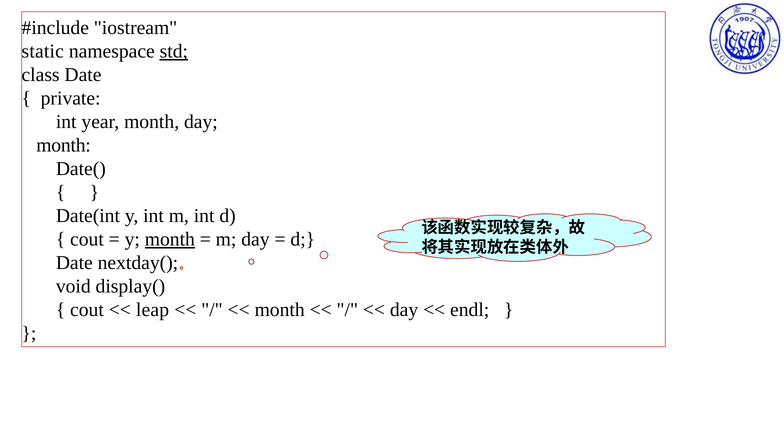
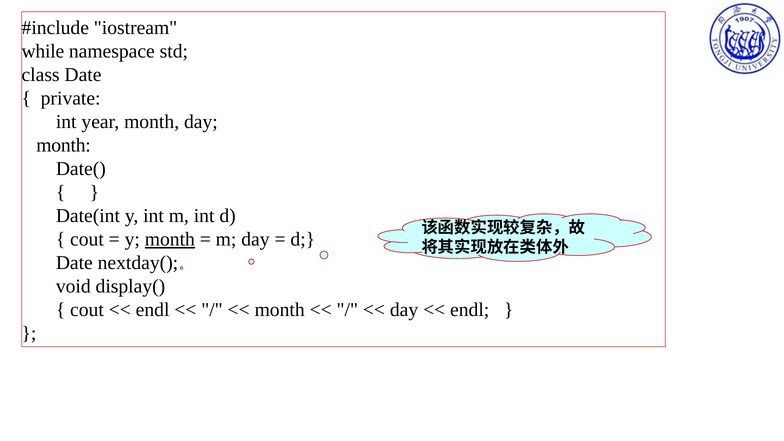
static: static -> while (43, 51)
std underline: present -> none (174, 51)
leap: leap -> endl (153, 310)
